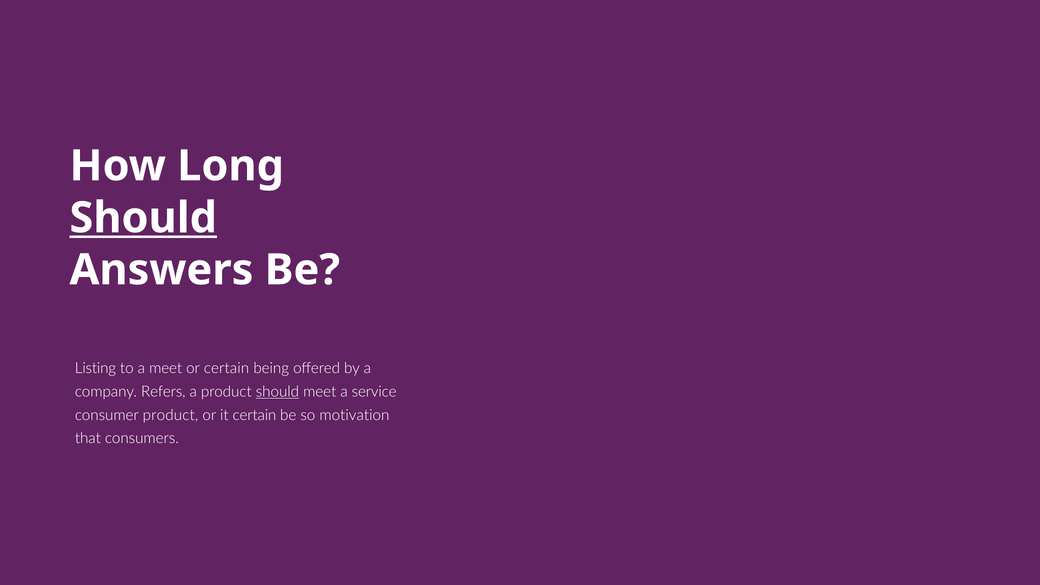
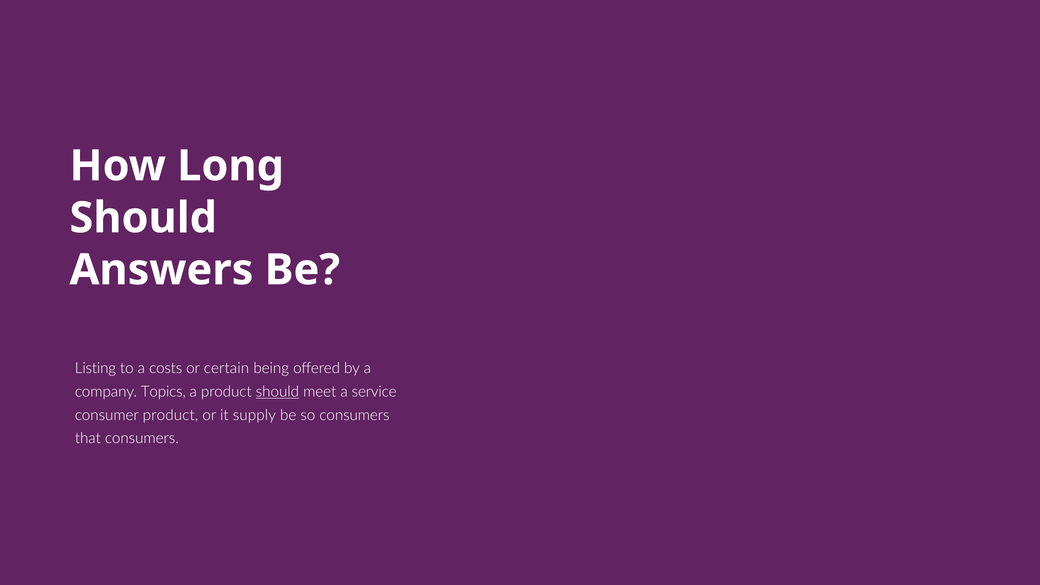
Should underline: present -> none (143, 218)
a meet: meet -> costs (166, 369)
Refers: Refers -> Topics (163, 392)
it certain: certain -> supply (254, 415)
so motivation: motivation -> consumers (354, 415)
